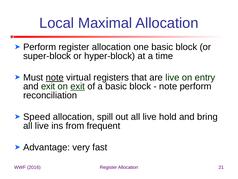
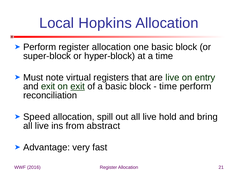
Maximal: Maximal -> Hopkins (105, 23)
note underline: present -> none (55, 77)
note: note -> time (168, 86)
frequent: frequent -> abstract (103, 125)
